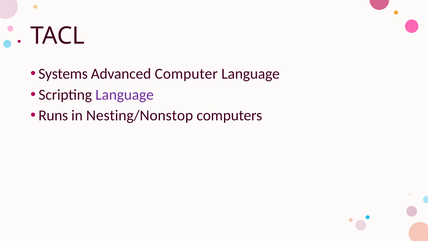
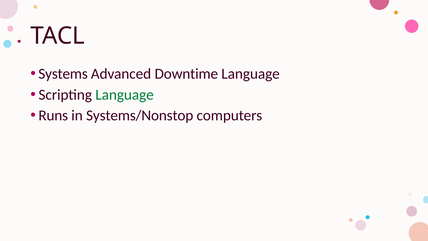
Computer: Computer -> Downtime (186, 74)
Language colour: purple -> green (125, 95)
Nesting/Nonstop: Nesting/Nonstop -> Systems/Nonstop (140, 115)
